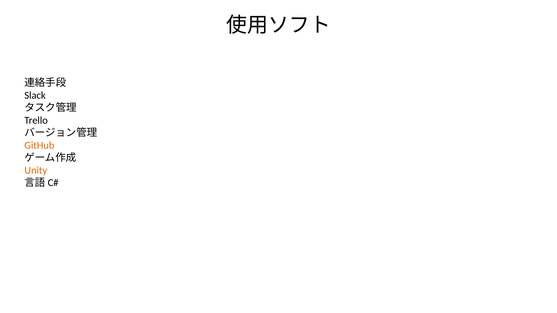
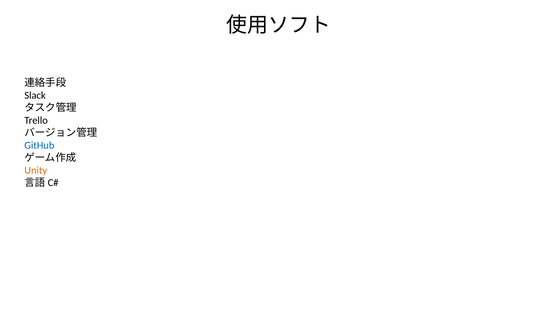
GitHub colour: orange -> blue (39, 145)
